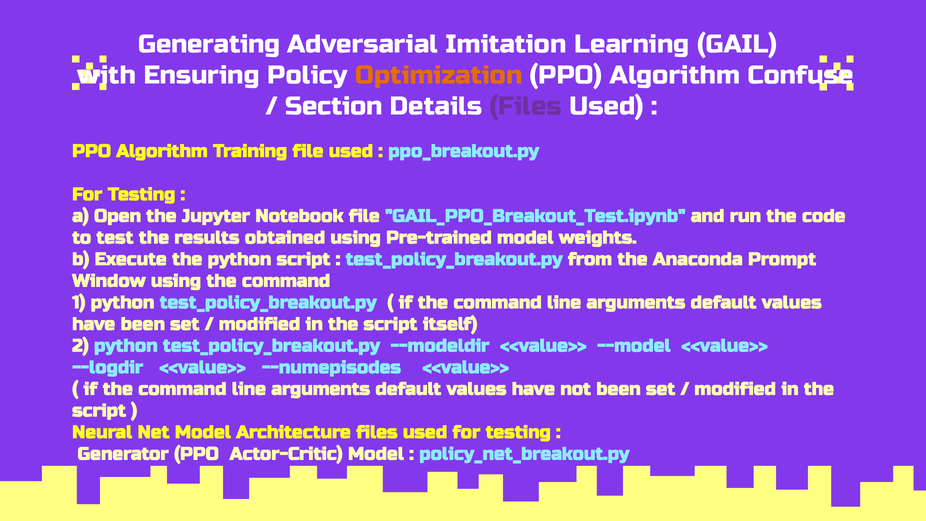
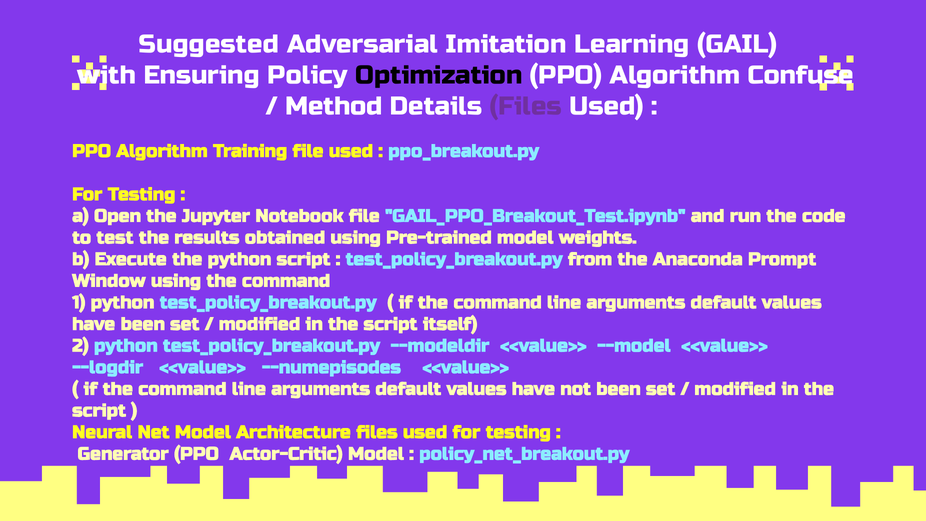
Generating: Generating -> Suggested (209, 44)
Optimization colour: orange -> black (439, 75)
Section: Section -> Method (334, 106)
